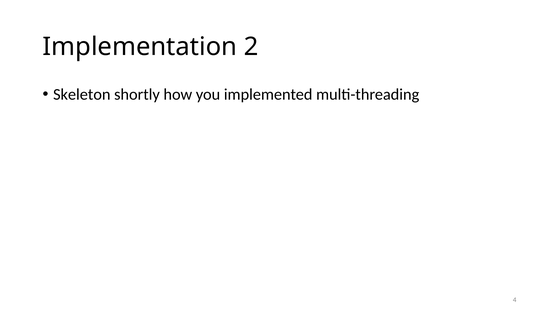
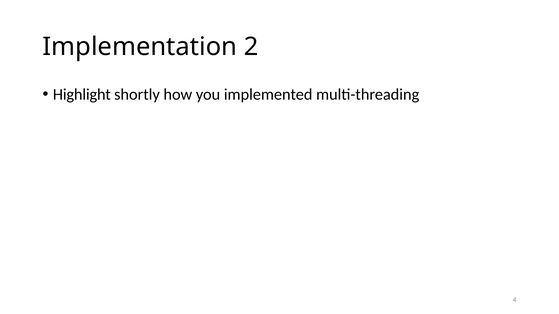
Skeleton: Skeleton -> Highlight (82, 95)
